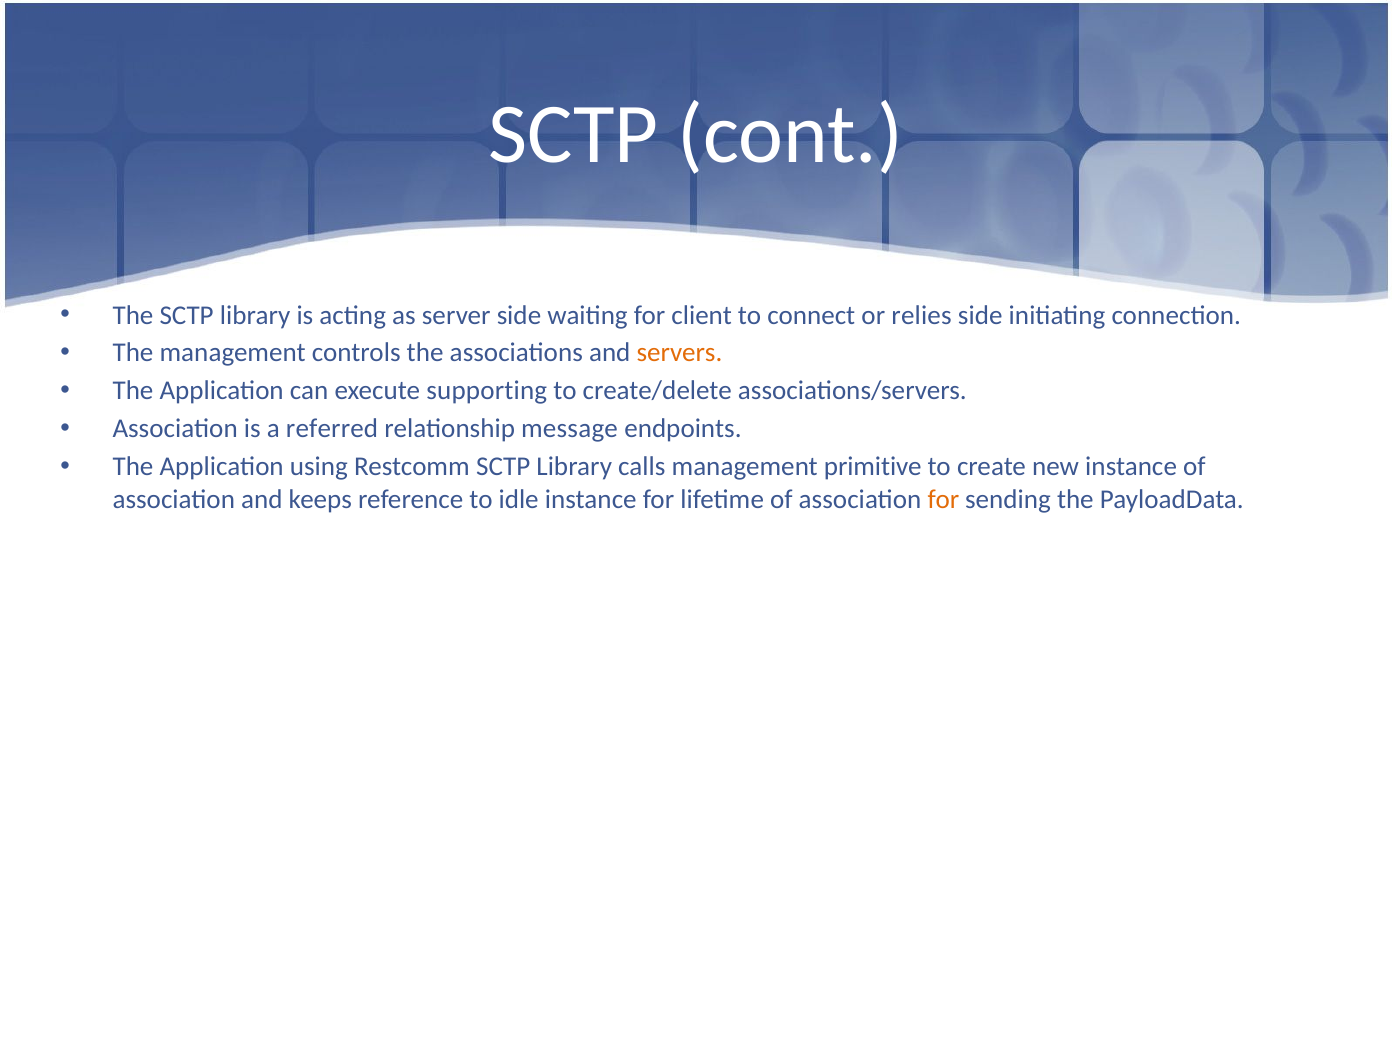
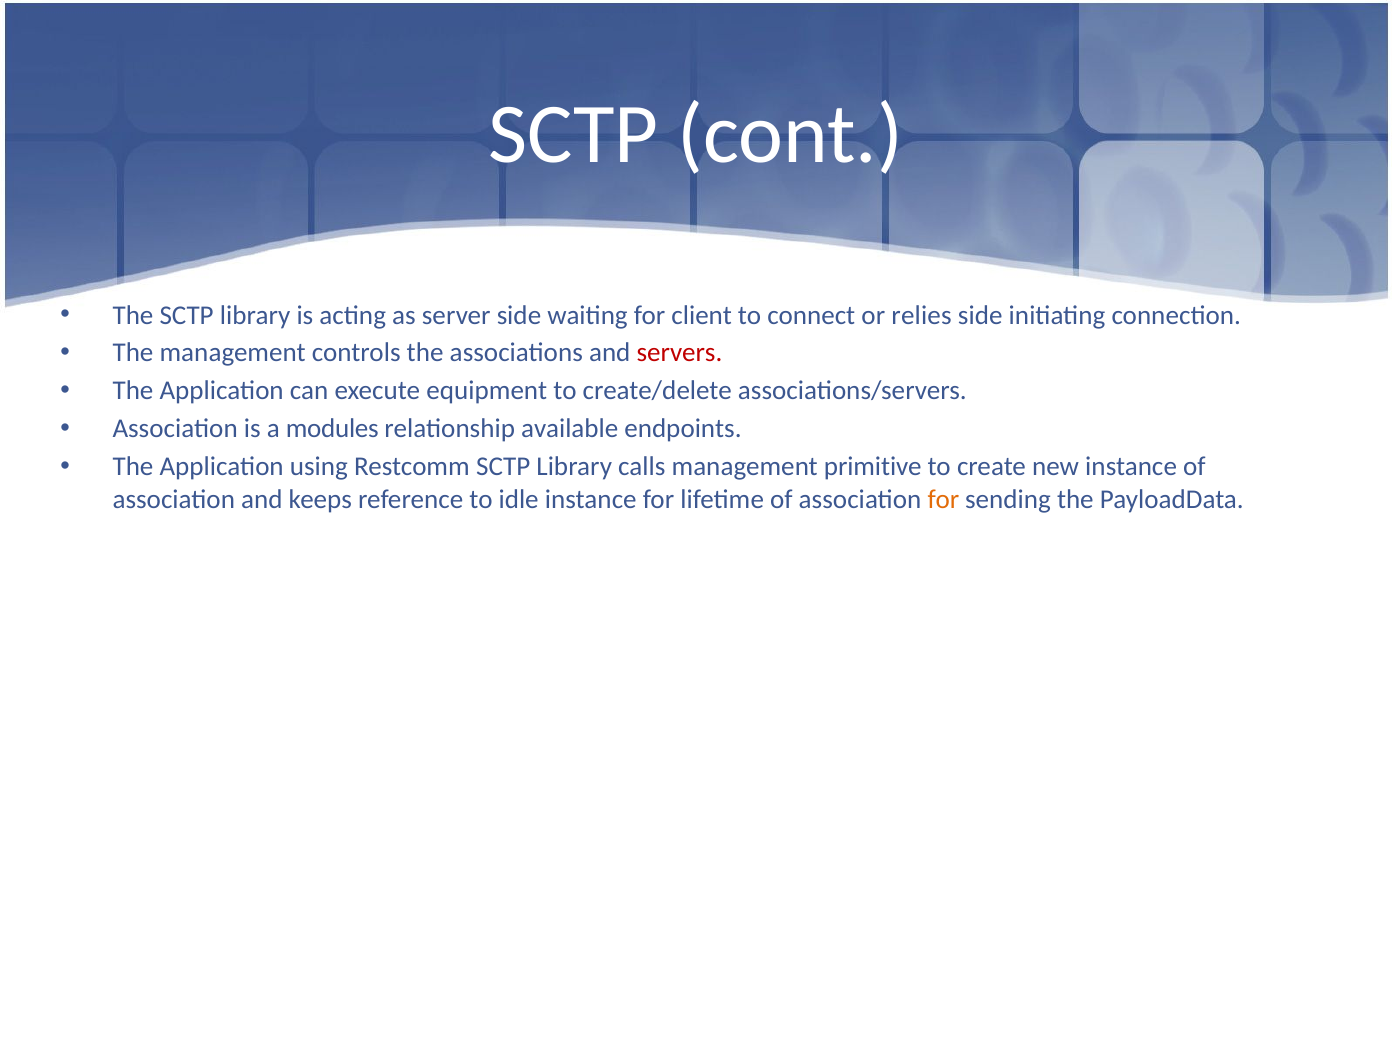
servers colour: orange -> red (680, 353)
supporting: supporting -> equipment (487, 391)
referred: referred -> modules (332, 429)
message: message -> available (570, 429)
